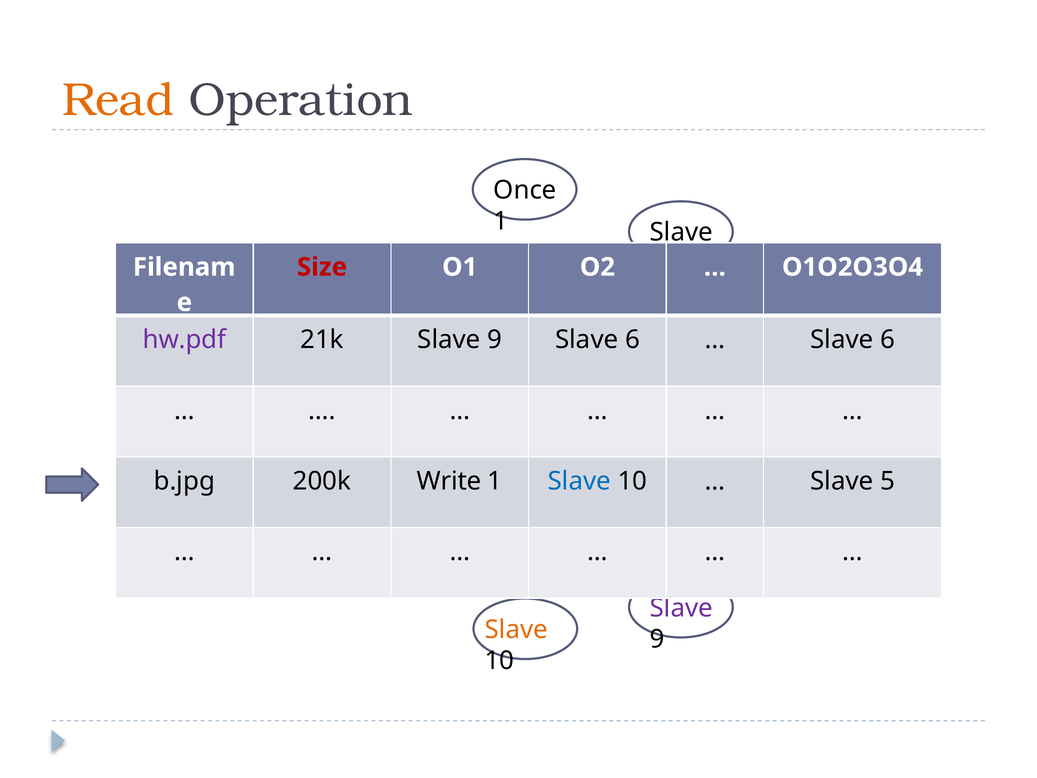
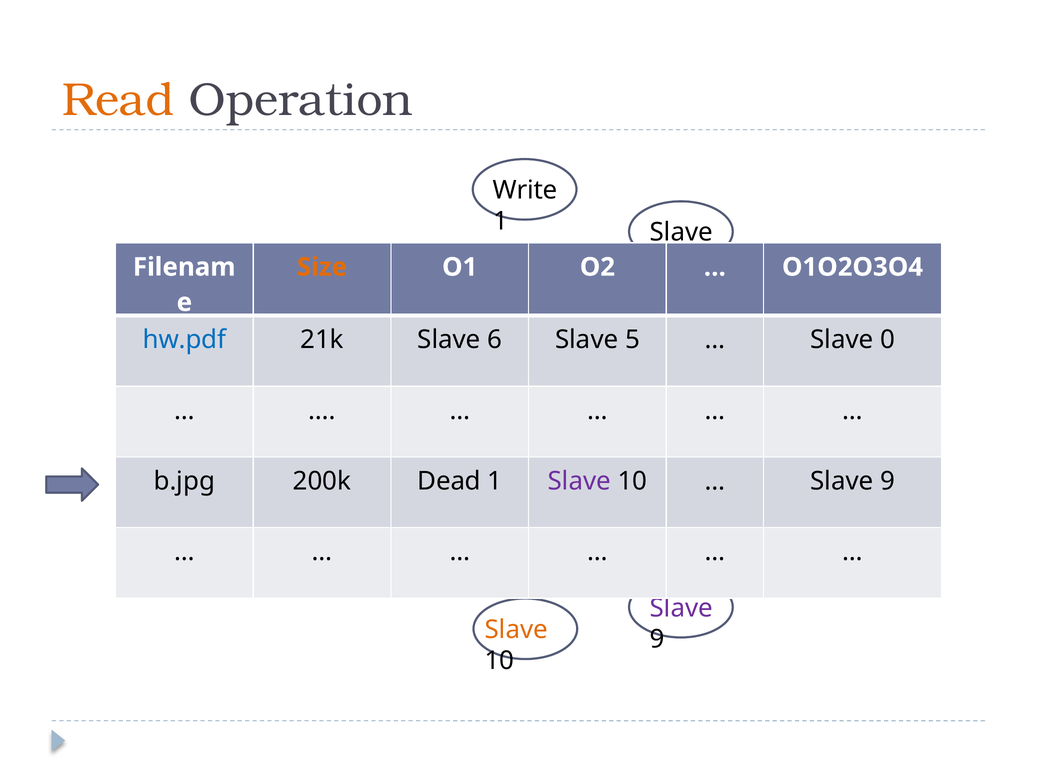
Once: Once -> Write (525, 190)
Size colour: red -> orange (322, 267)
hw.pdf colour: purple -> blue (184, 340)
21k Slave 9: 9 -> 6 (495, 340)
6: 6 -> 5 (632, 340)
6: 6 -> 0 (888, 340)
Write: Write -> Dead (449, 481)
Slave colour: blue -> purple (579, 481)
5: 5 -> 9 (888, 481)
